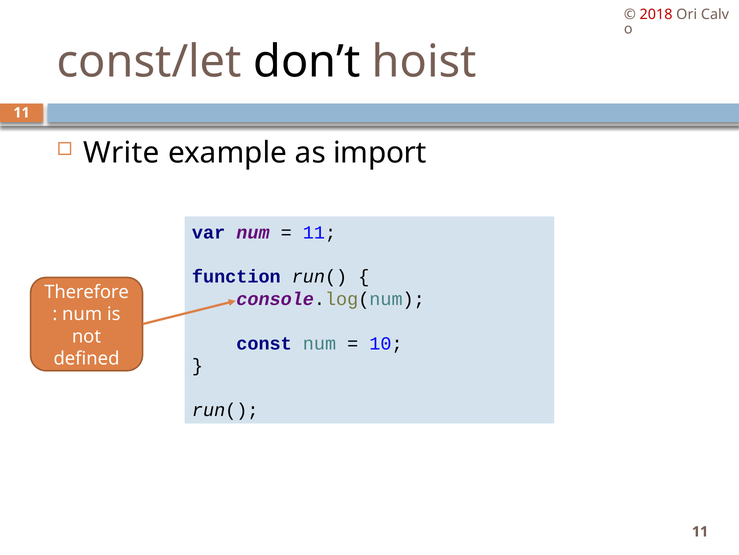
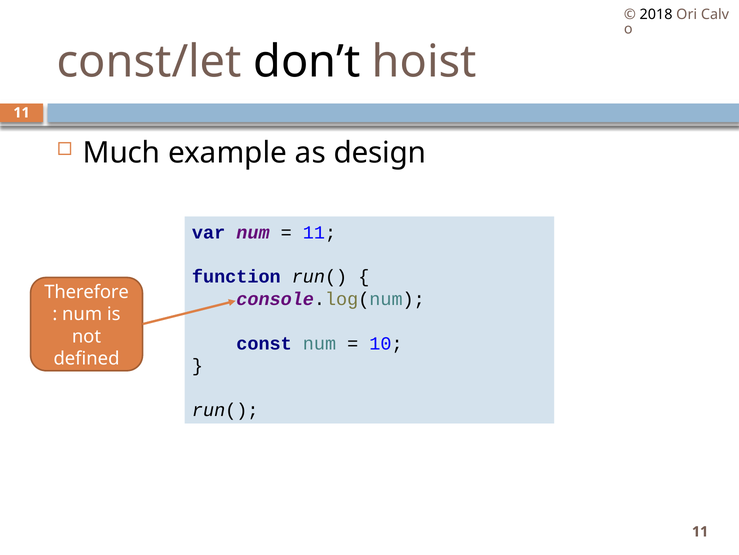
2018 colour: red -> black (656, 15)
Write: Write -> Much (122, 153)
import: import -> design (380, 153)
